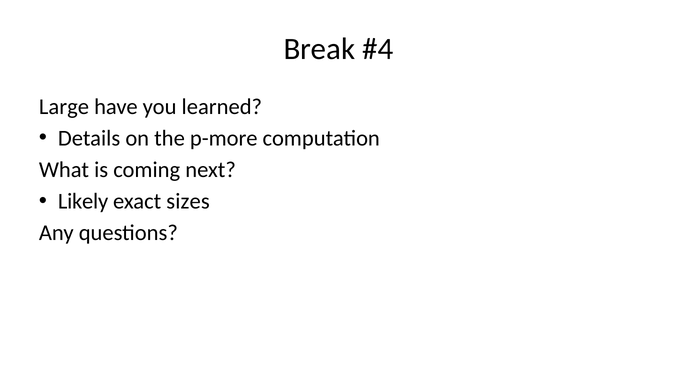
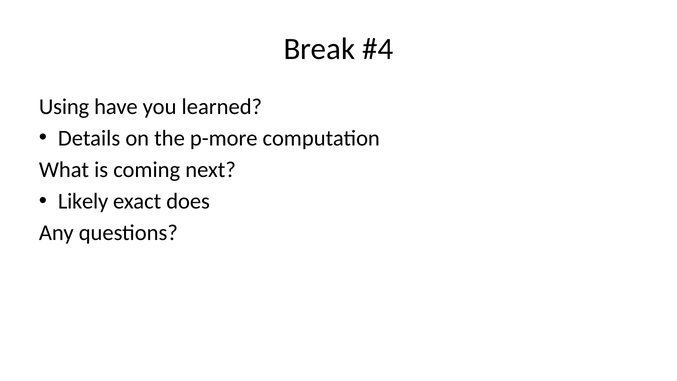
Large: Large -> Using (64, 107)
sizes: sizes -> does (188, 201)
